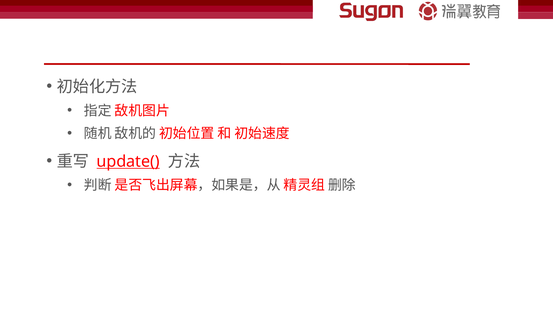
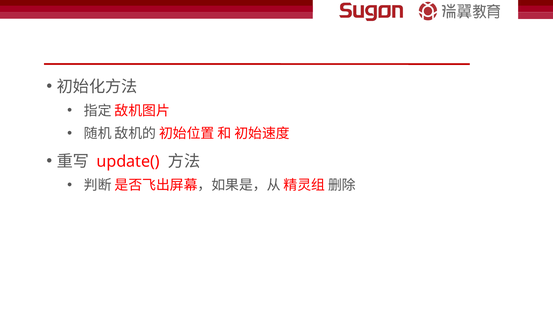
update( underline: present -> none (128, 161)
